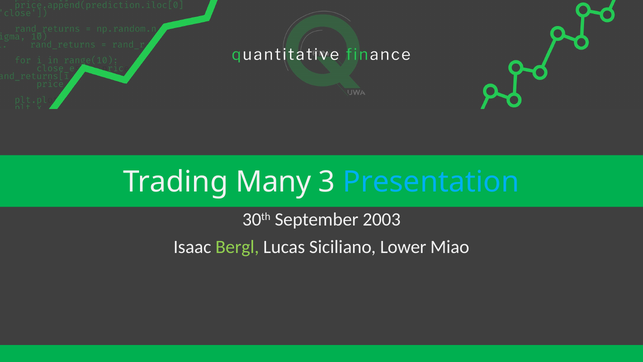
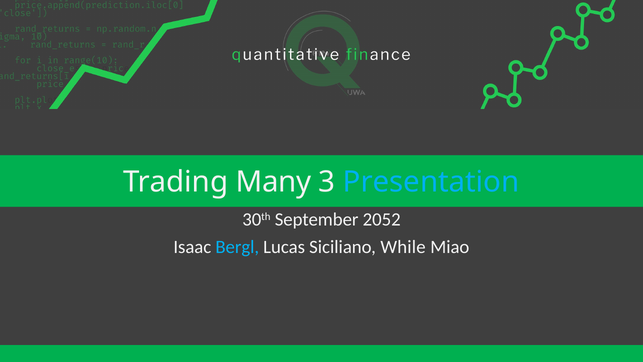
2003: 2003 -> 2052 (382, 219)
Bergl colour: light green -> light blue (237, 247)
Lower: Lower -> While (403, 247)
